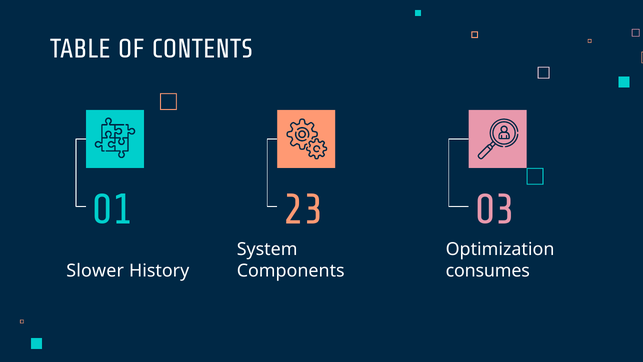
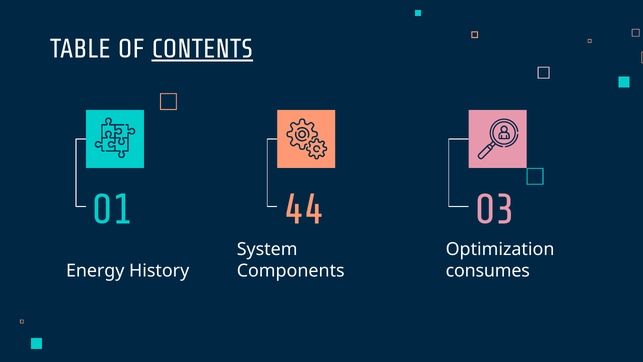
CONTENTS underline: none -> present (202, 49)
23: 23 -> 44 (304, 209)
Slower: Slower -> Energy (95, 271)
